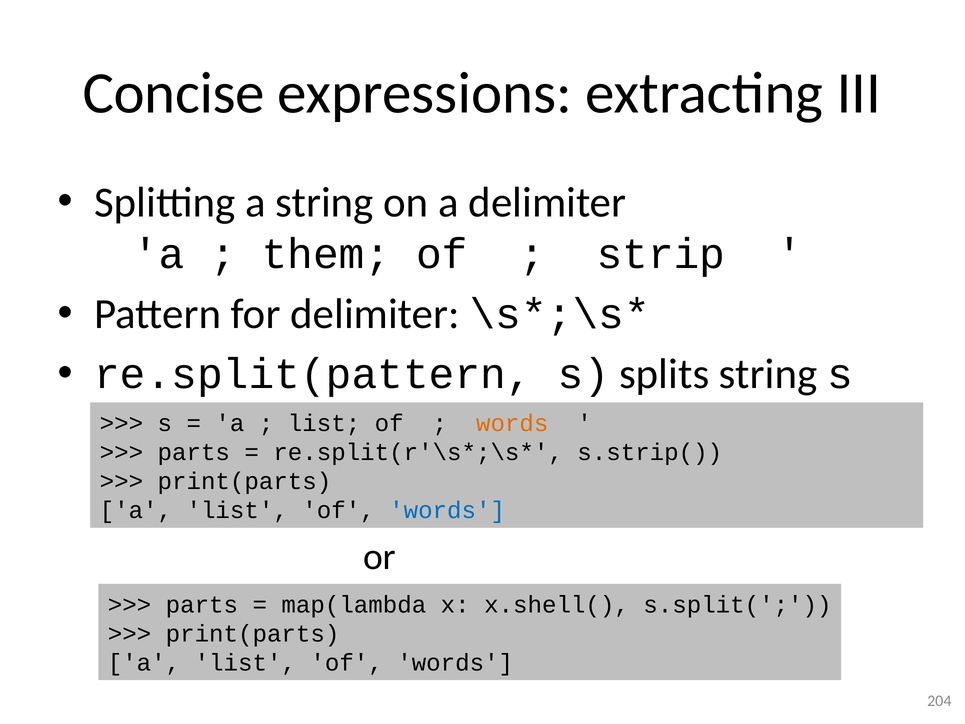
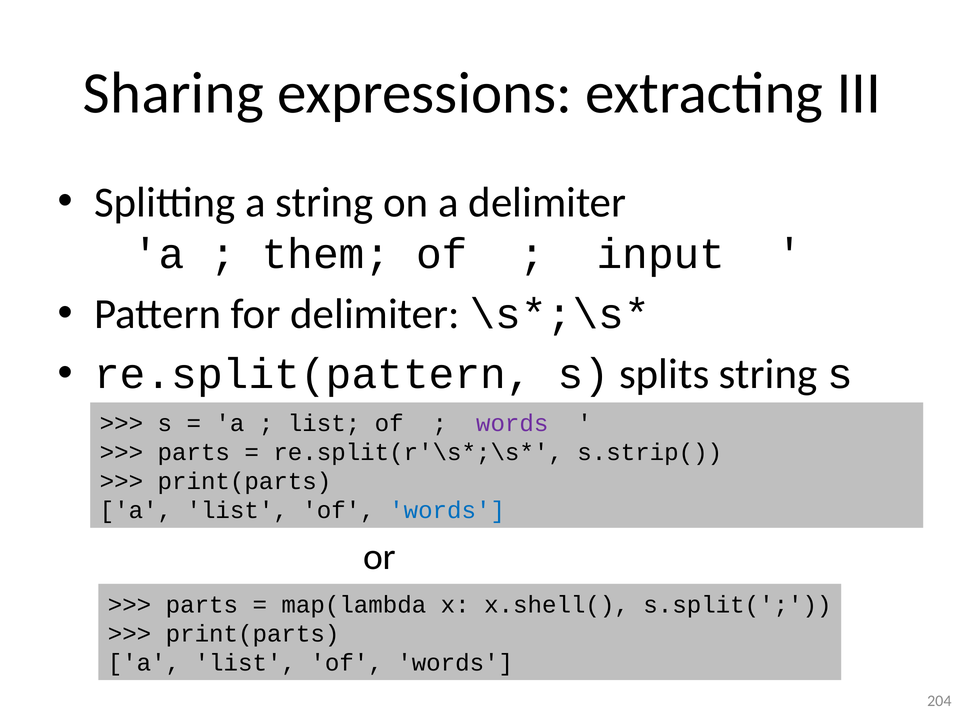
Concise: Concise -> Sharing (173, 93)
strip: strip -> input (661, 254)
words colour: orange -> purple (512, 423)
